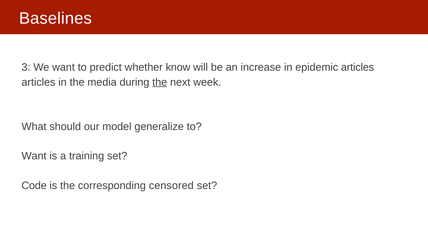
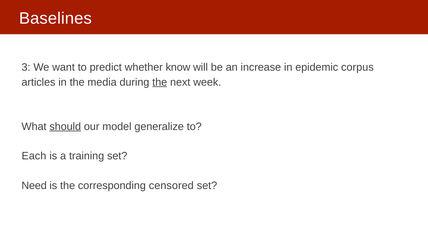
epidemic articles: articles -> corpus (357, 67)
should underline: none -> present (65, 126)
Want: Want -> Each (34, 156)
Code: Code -> Need (34, 185)
